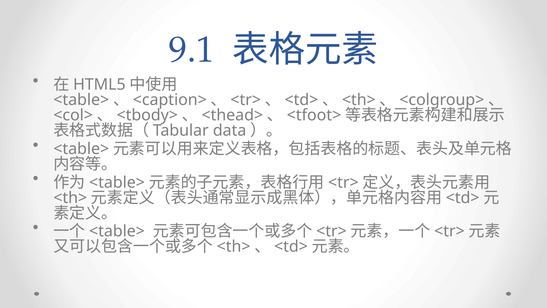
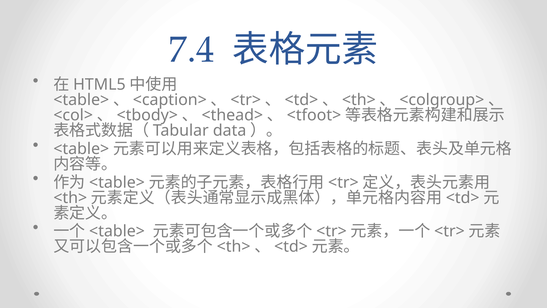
9.1: 9.1 -> 7.4 (192, 50)
